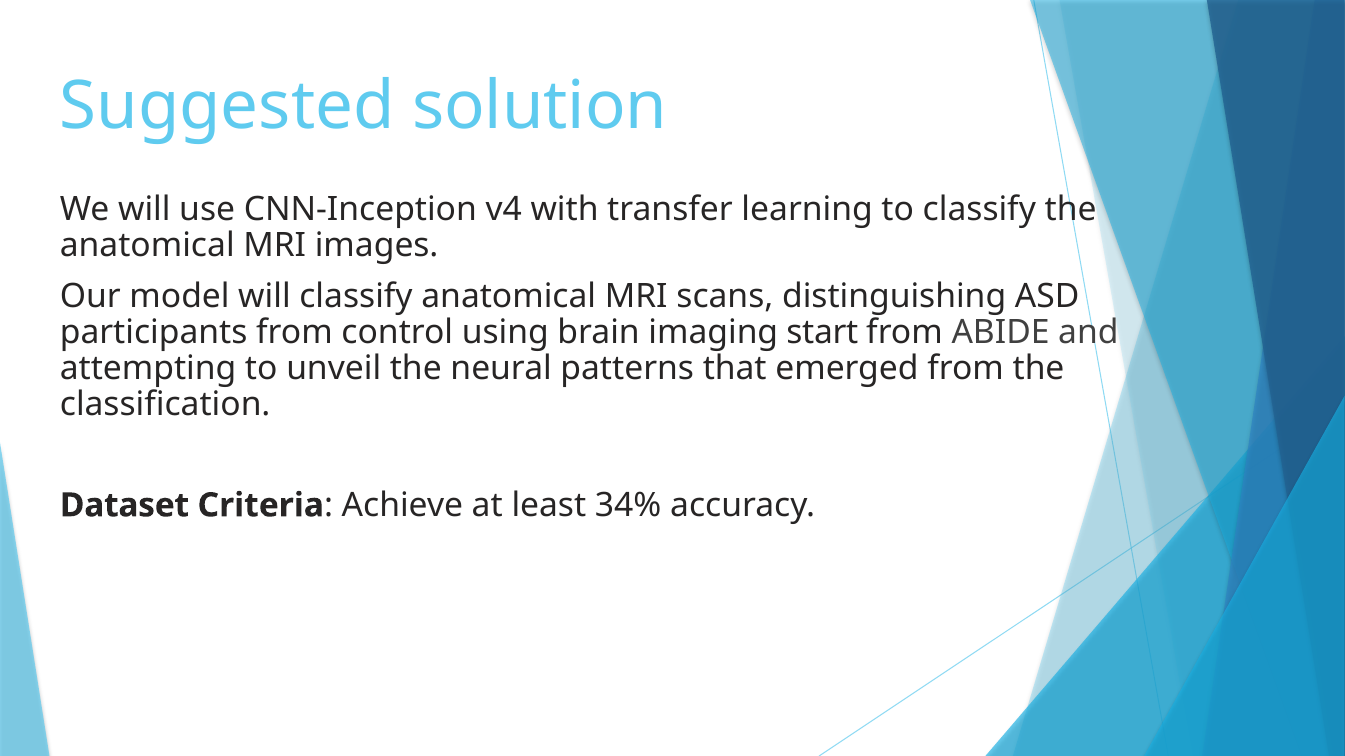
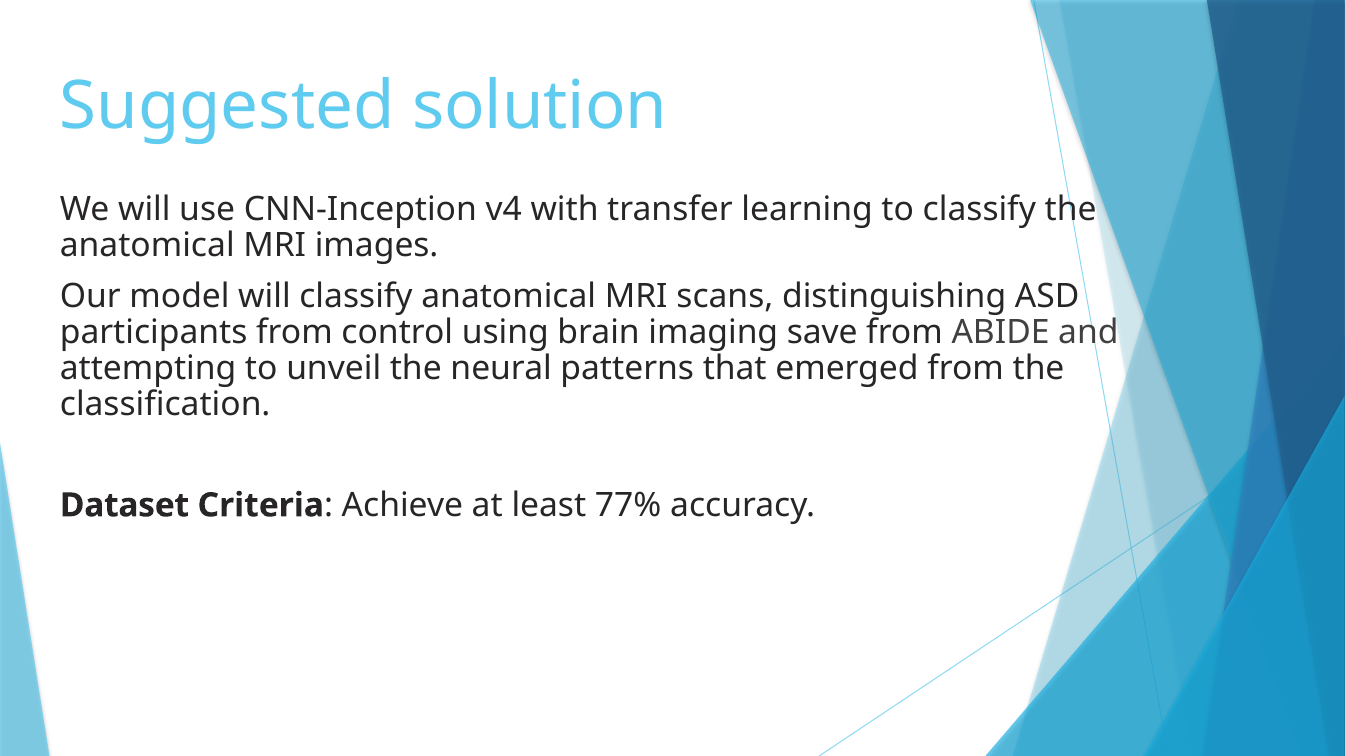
start: start -> save (822, 332)
34%: 34% -> 77% (628, 506)
